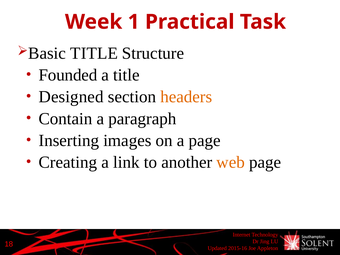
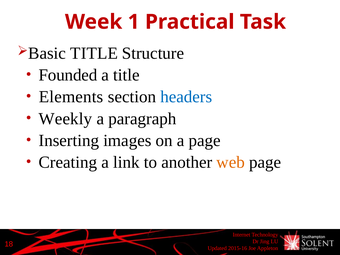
Designed: Designed -> Elements (71, 97)
headers colour: orange -> blue (186, 97)
Contain: Contain -> Weekly (65, 119)
